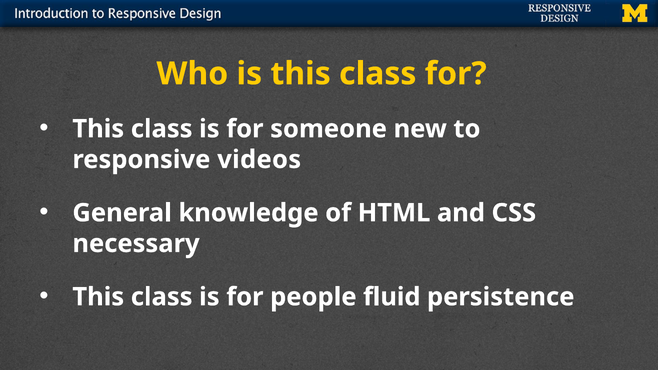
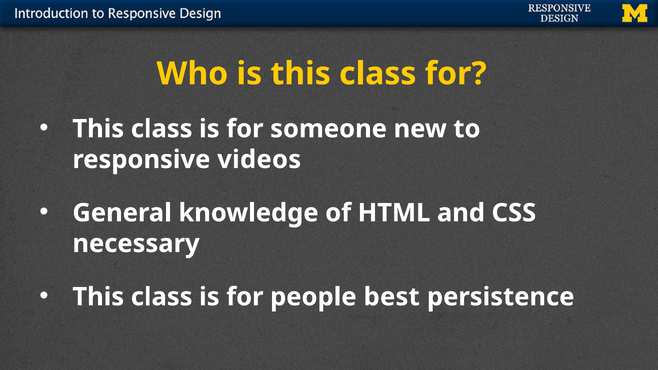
fluid: fluid -> best (392, 297)
